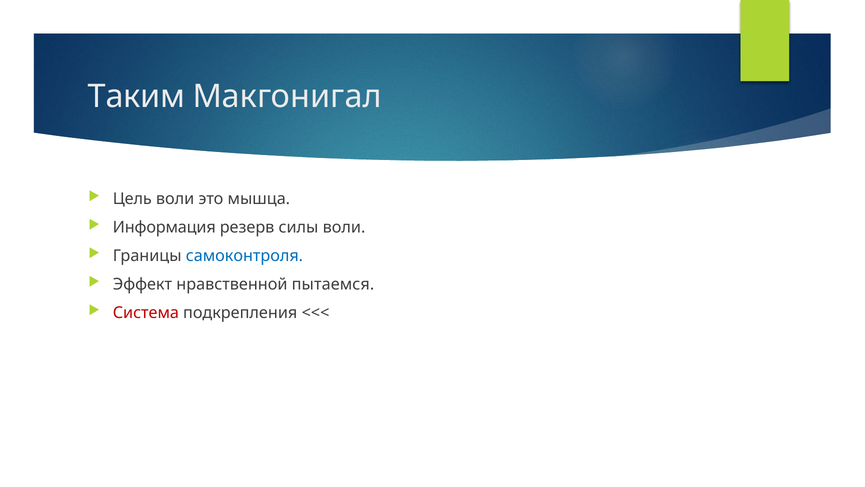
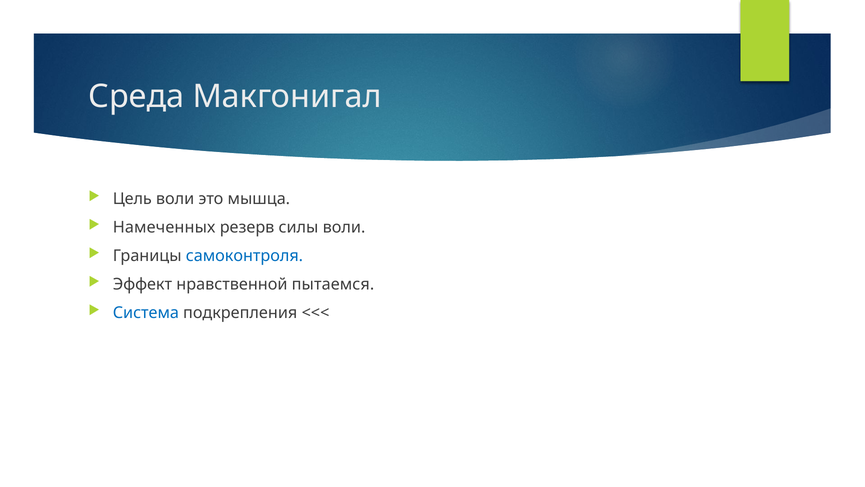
Таким: Таким -> Среда (136, 96)
Информация: Информация -> Намеченных (164, 227)
Система colour: red -> blue (146, 313)
